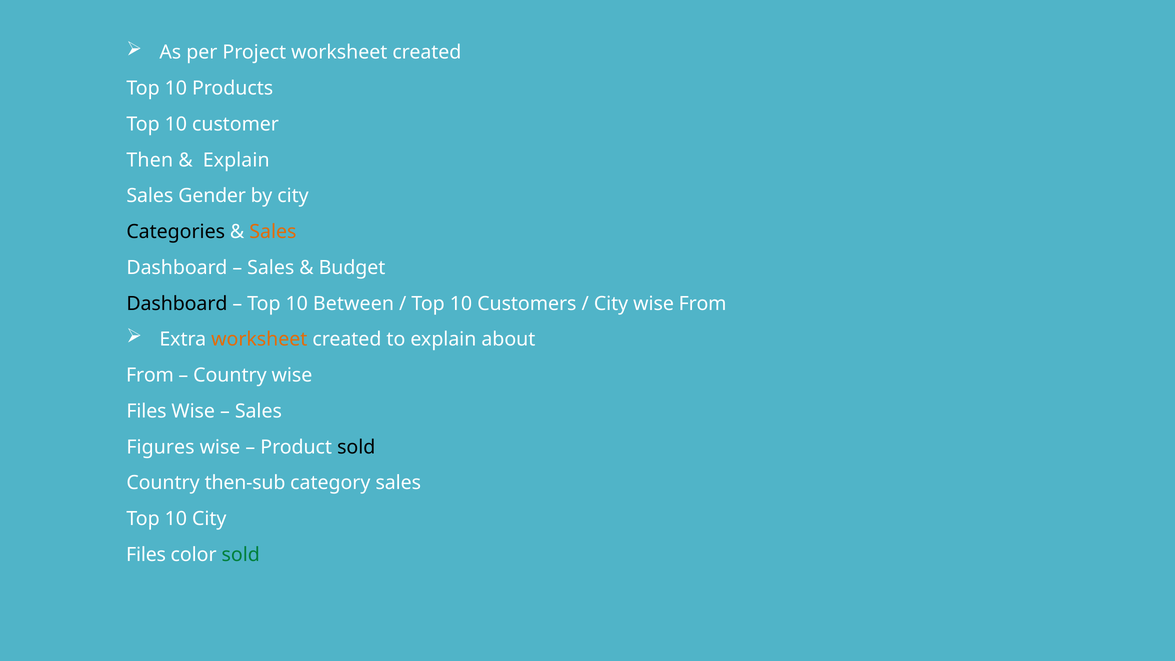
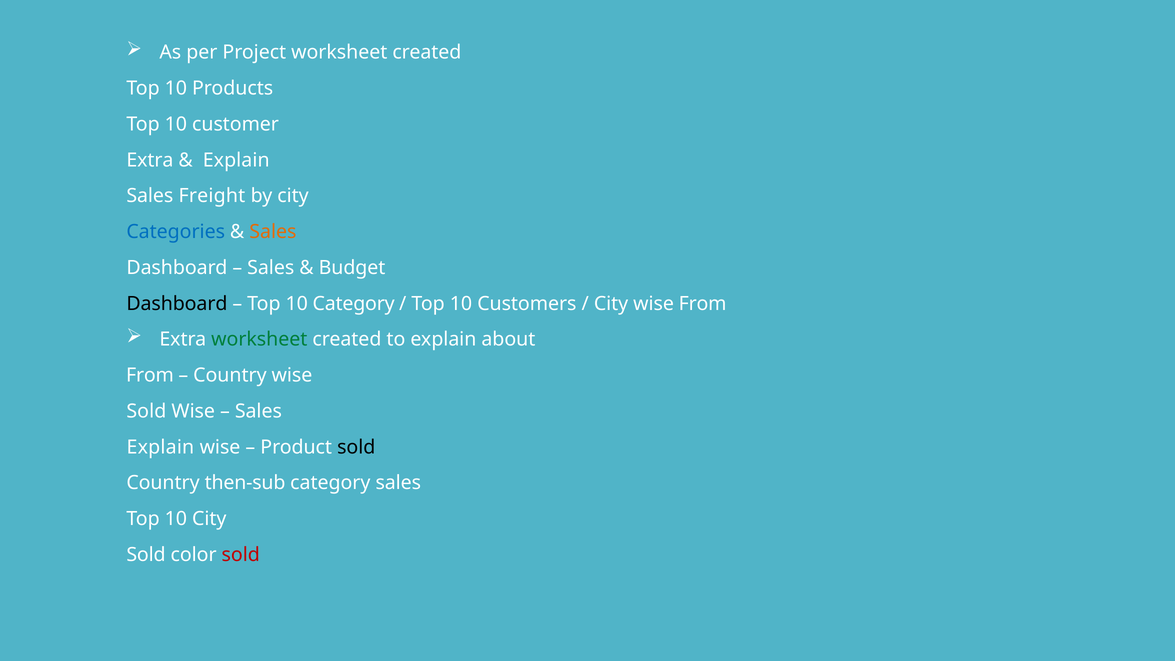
Then: Then -> Extra (150, 160)
Gender: Gender -> Freight (212, 196)
Categories colour: black -> blue (176, 232)
10 Between: Between -> Category (354, 304)
worksheet colour: orange -> green (259, 339)
Files: Files -> Sold (146, 411)
Figures: Figures -> Explain (160, 447)
Files: Files -> Sold (146, 555)
sold colour: green -> red (241, 555)
